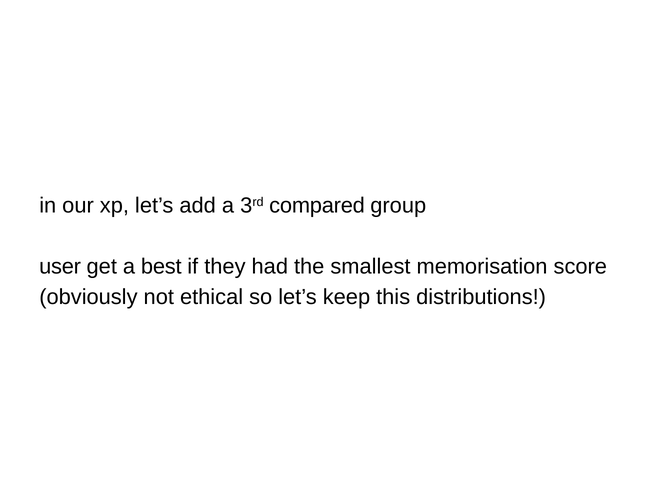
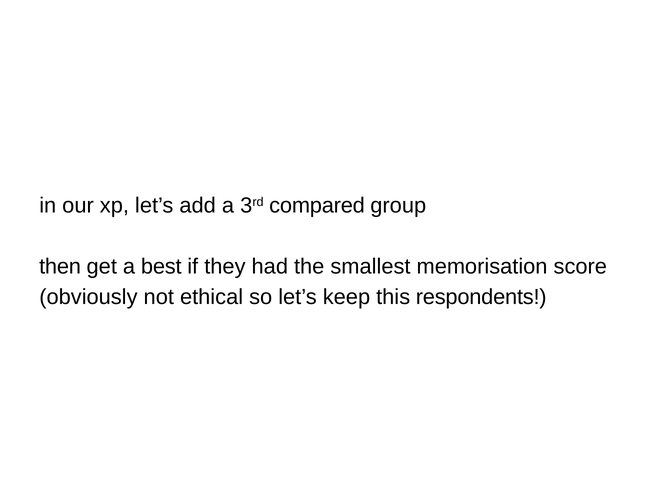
user: user -> then (60, 267)
distributions: distributions -> respondents (481, 297)
